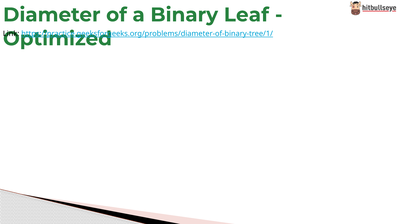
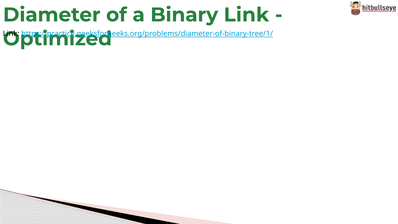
Binary Leaf: Leaf -> Link (246, 15)
